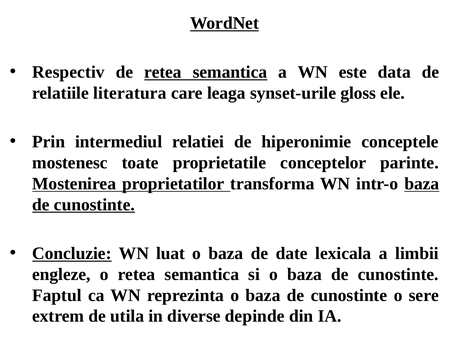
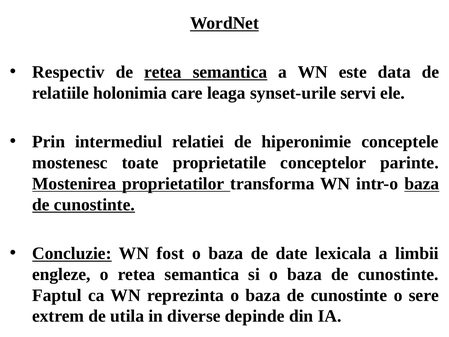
literatura: literatura -> holonimia (130, 93)
gloss: gloss -> servi (358, 93)
luat: luat -> fost (170, 253)
